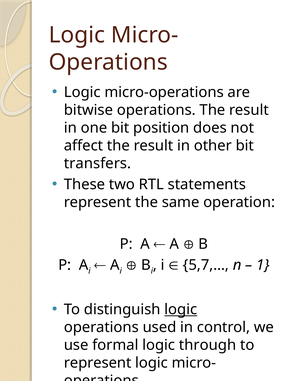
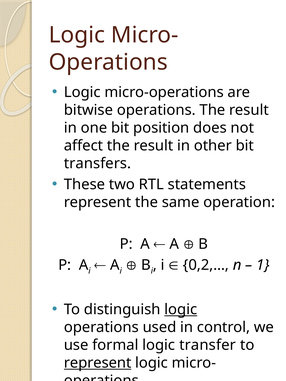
5,7,…: 5,7,… -> 0,2,… (206, 265)
through: through -> transfer (208, 345)
represent underline: none -> present (98, 363)
